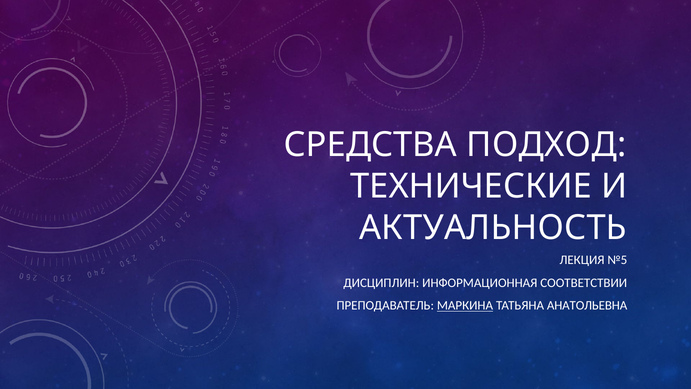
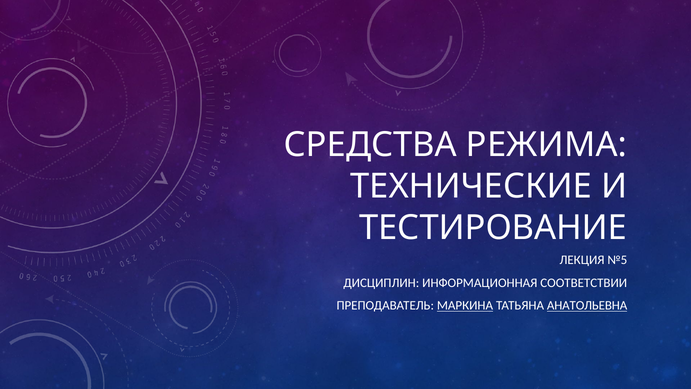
ПОДХОД: ПОДХОД -> РЕЖИМА (546, 145)
АКТУАЛЬНОСТЬ: АКТУАЛЬНОСТЬ -> ТЕСТИРОВАНИЕ (493, 228)
АНАТОЛЬЕВНА underline: none -> present (587, 305)
